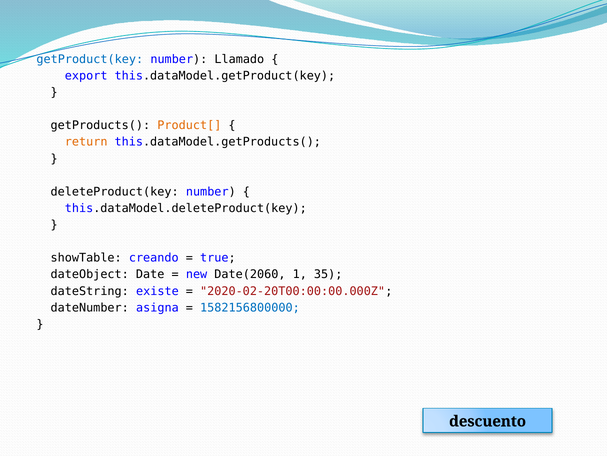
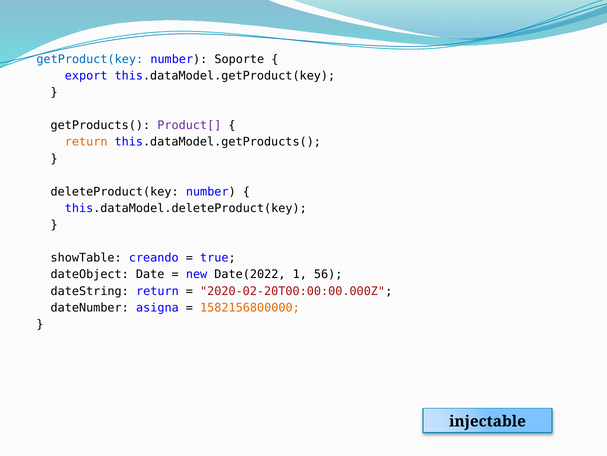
Llamado: Llamado -> Soporte (239, 59)
Product[ colour: orange -> purple (189, 125)
Date(2060: Date(2060 -> Date(2022 (250, 274)
35: 35 -> 56 (328, 274)
dateString existe: existe -> return (157, 291)
1582156800000 colour: blue -> orange (250, 307)
descuento: descuento -> injectable (487, 421)
